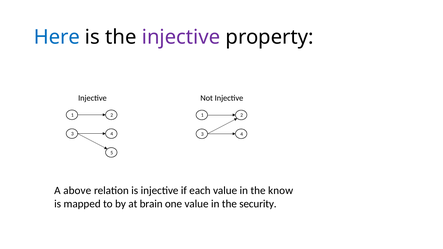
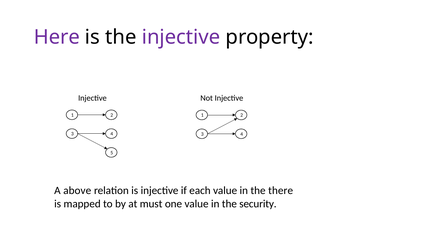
Here colour: blue -> purple (57, 37)
know: know -> there (281, 191)
brain: brain -> must (151, 204)
